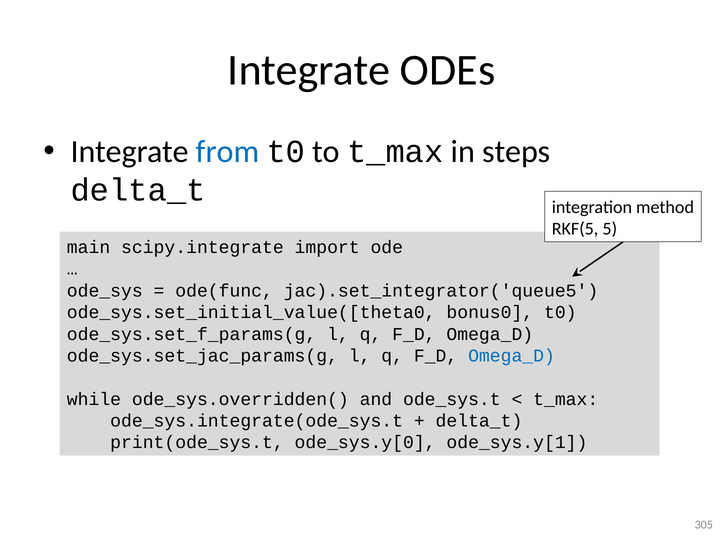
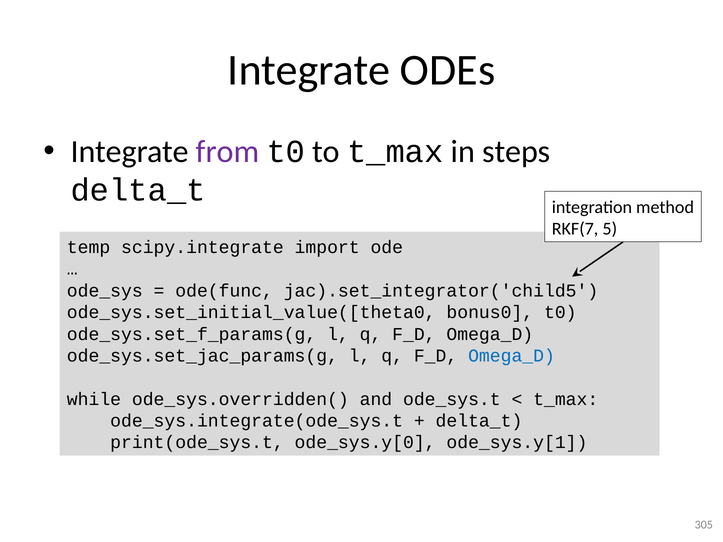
from colour: blue -> purple (228, 152)
RKF(5: RKF(5 -> RKF(7 (575, 229)
main: main -> temp (89, 247)
jac).set_integrator('queue5: jac).set_integrator('queue5 -> jac).set_integrator('child5 (441, 291)
